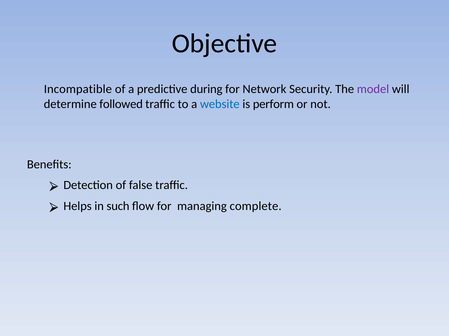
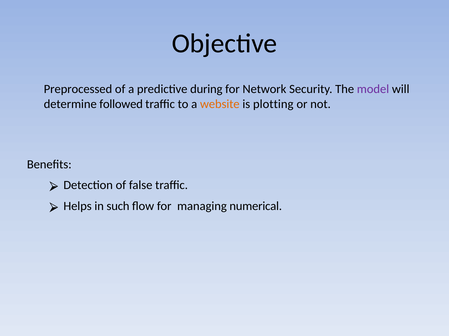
Incompatible: Incompatible -> Preprocessed (78, 89)
website colour: blue -> orange (220, 104)
perform: perform -> plotting (273, 104)
complete: complete -> numerical (256, 207)
